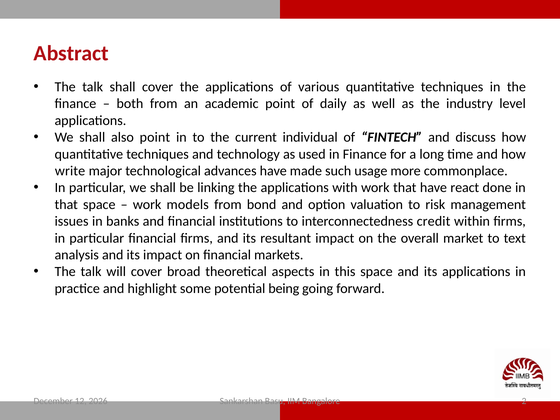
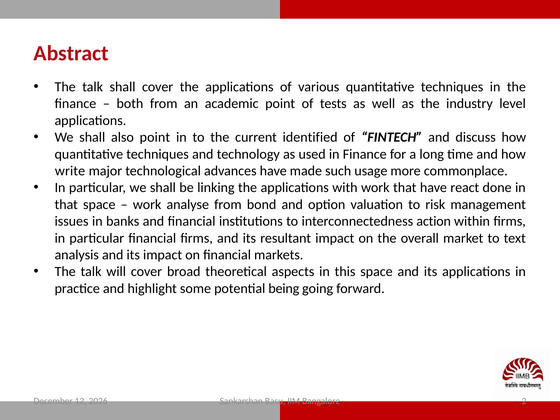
daily: daily -> tests (333, 104)
individual: individual -> identified (310, 137)
models: models -> analyse (188, 204)
credit: credit -> action (434, 221)
